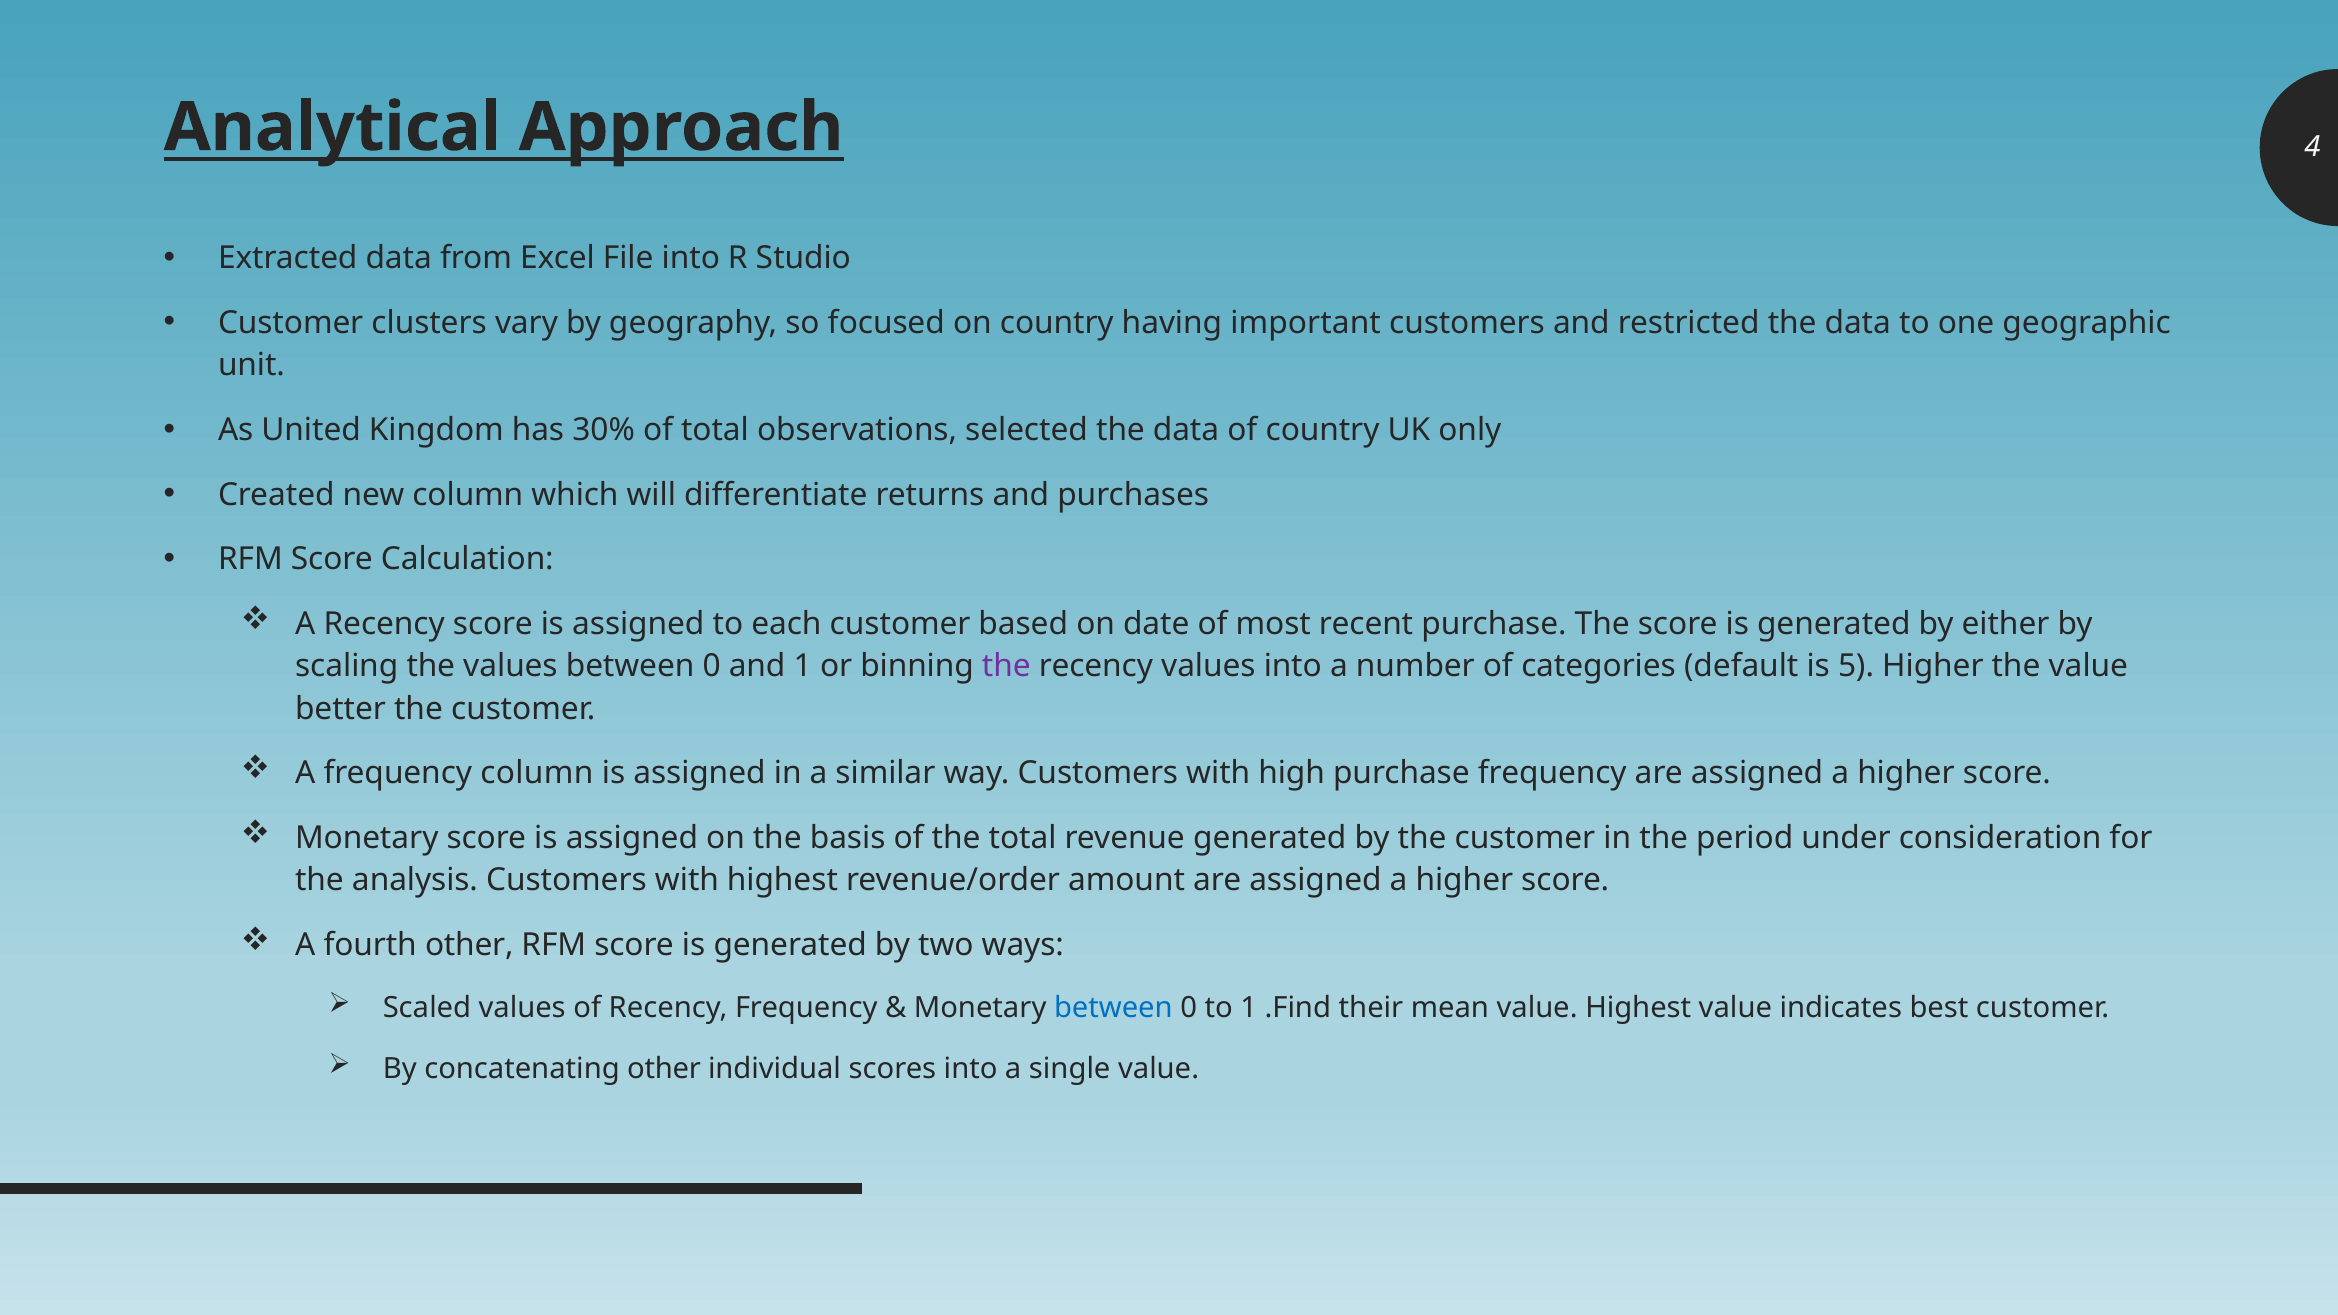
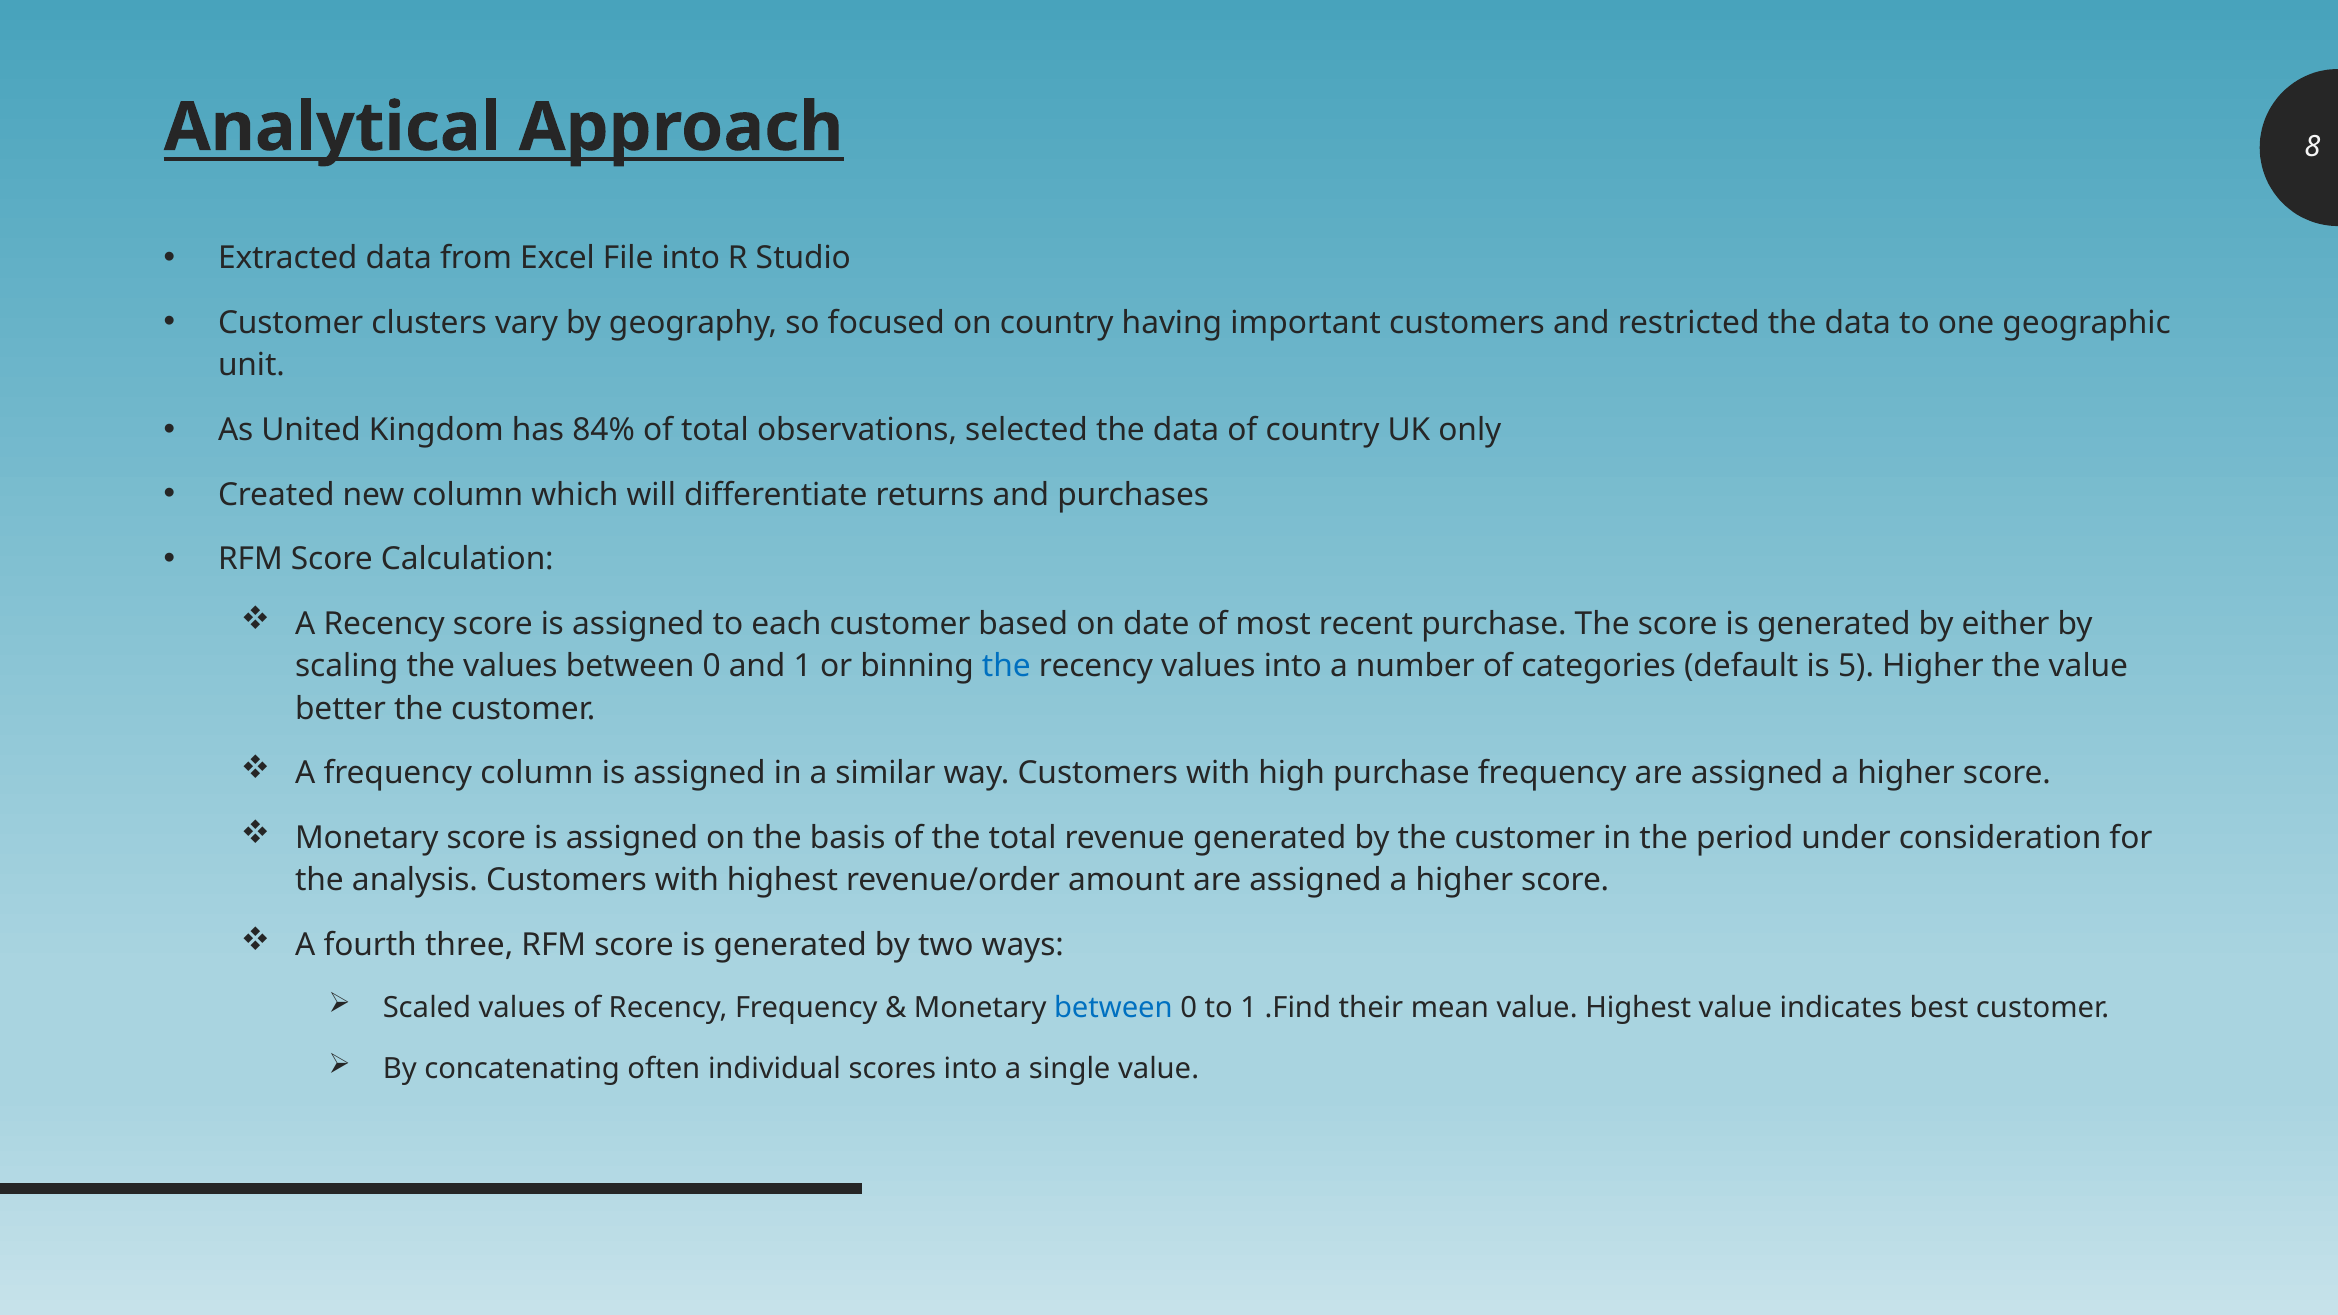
4: 4 -> 8 (2312, 147)
30%: 30% -> 84% (604, 430)
the colour: purple -> blue (1006, 666)
fourth other: other -> three (469, 945)
concatenating other: other -> often (664, 1069)
